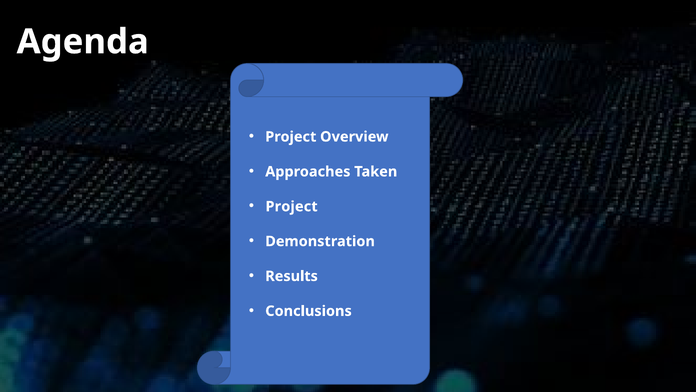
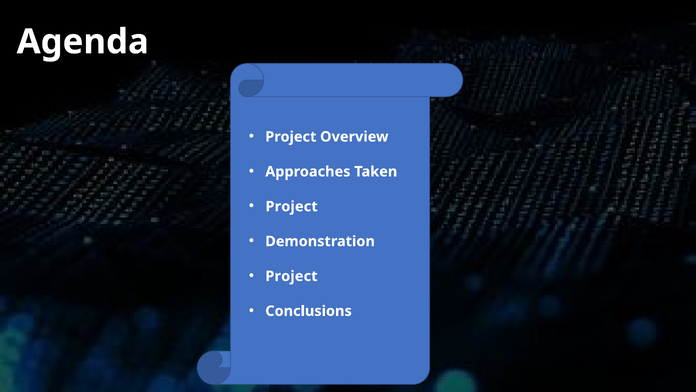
Results: Results -> Project (291, 276)
